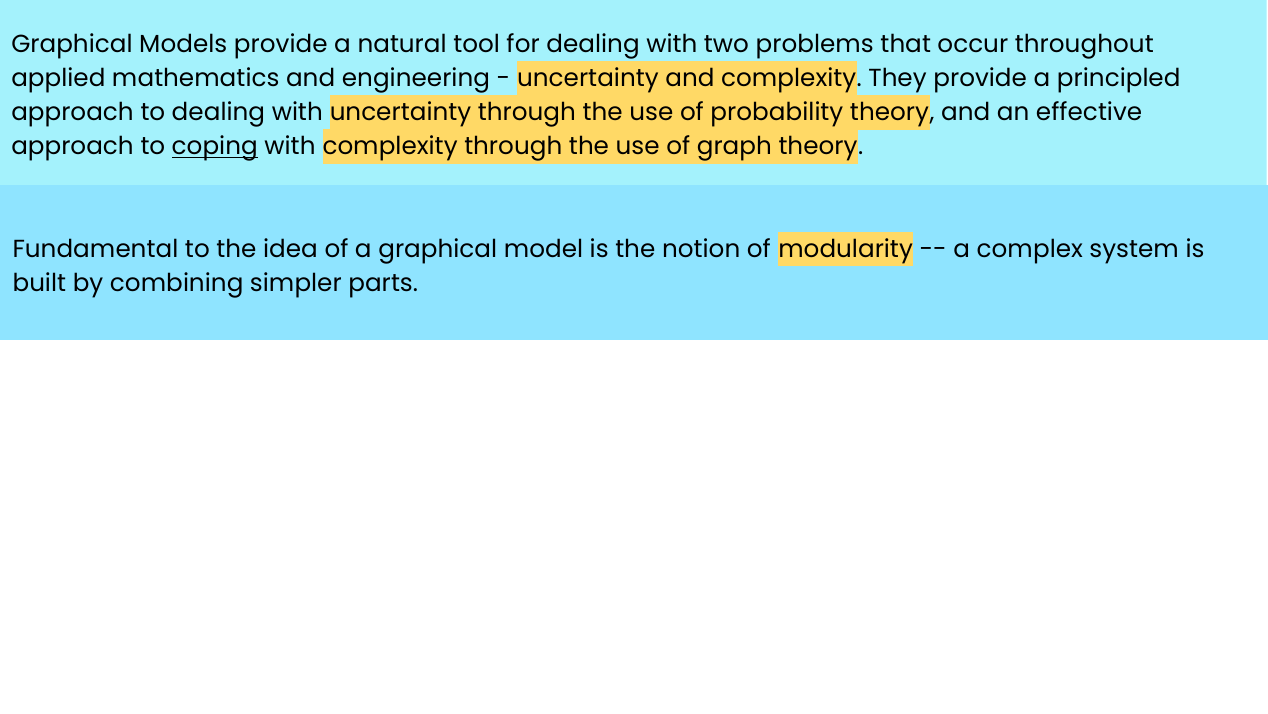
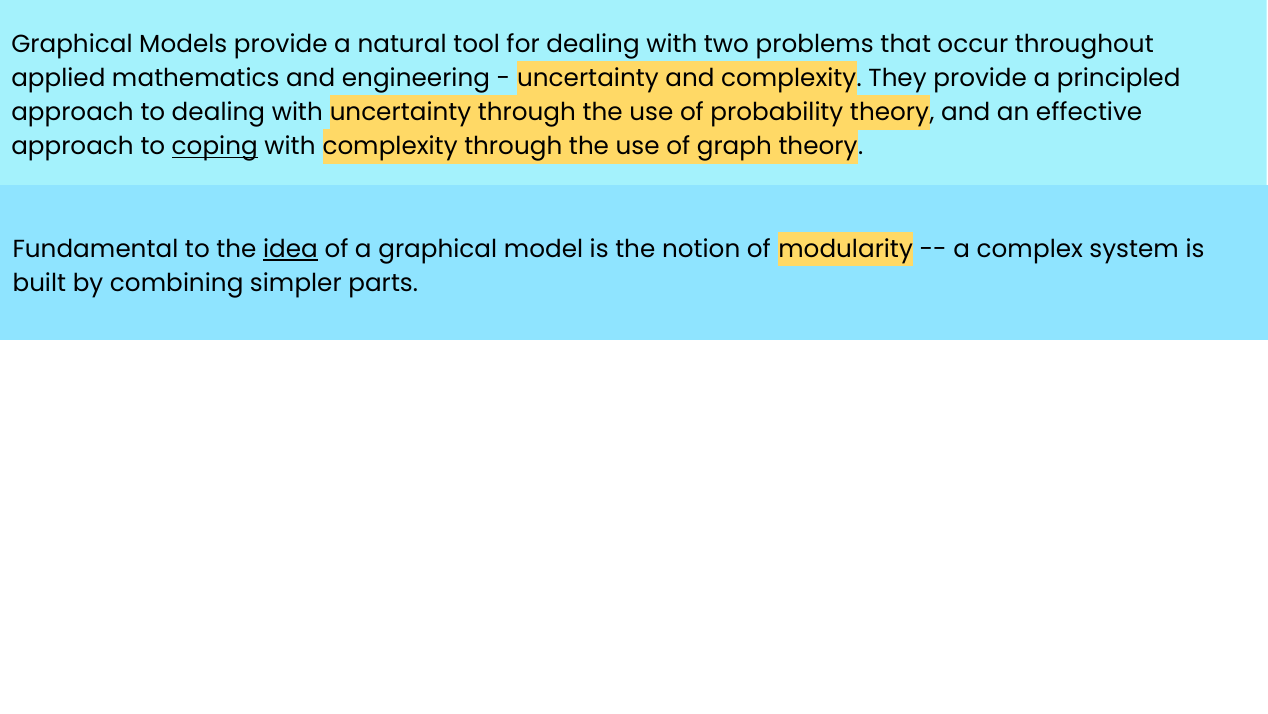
idea underline: none -> present (290, 249)
